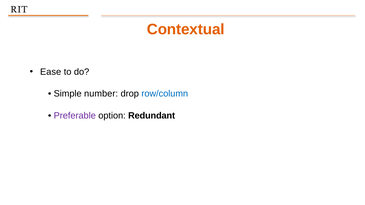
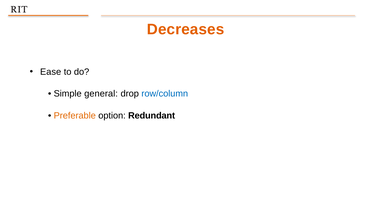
Contextual: Contextual -> Decreases (186, 30)
number: number -> general (101, 94)
Preferable colour: purple -> orange (75, 116)
